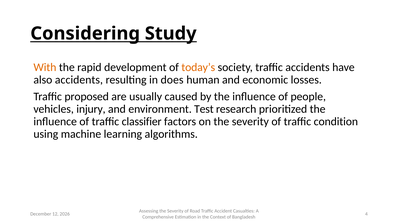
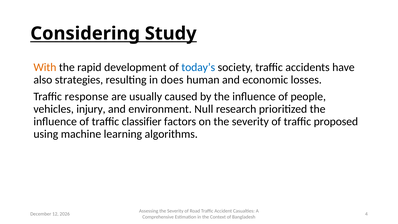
today’s colour: orange -> blue (198, 67)
also accidents: accidents -> strategies (79, 80)
proposed: proposed -> response (87, 96)
Test: Test -> Null (204, 109)
condition: condition -> proposed (336, 121)
